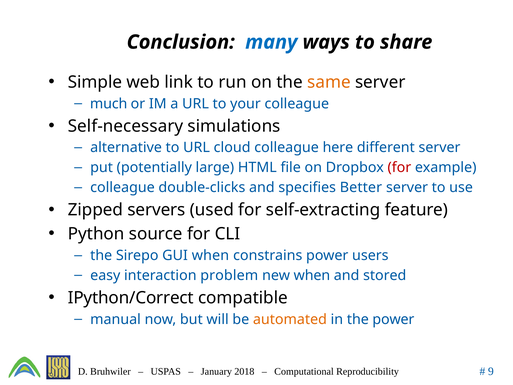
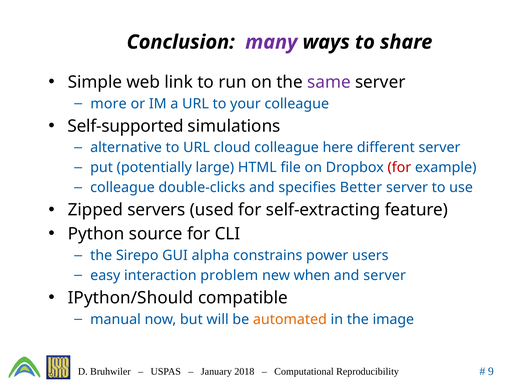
many colour: blue -> purple (271, 42)
same colour: orange -> purple (329, 82)
much: much -> more (109, 104)
Self-necessary: Self-necessary -> Self-supported (126, 126)
GUI when: when -> alpha (210, 255)
and stored: stored -> server (385, 275)
IPython/Correct: IPython/Correct -> IPython/Should (131, 298)
the power: power -> image (393, 319)
